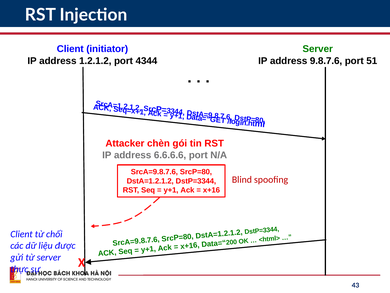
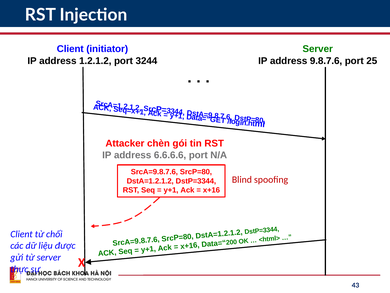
4344: 4344 -> 3244 (146, 61)
51: 51 -> 25 (372, 61)
